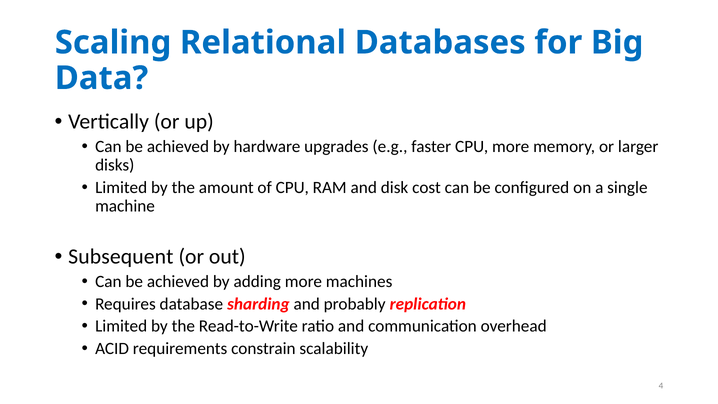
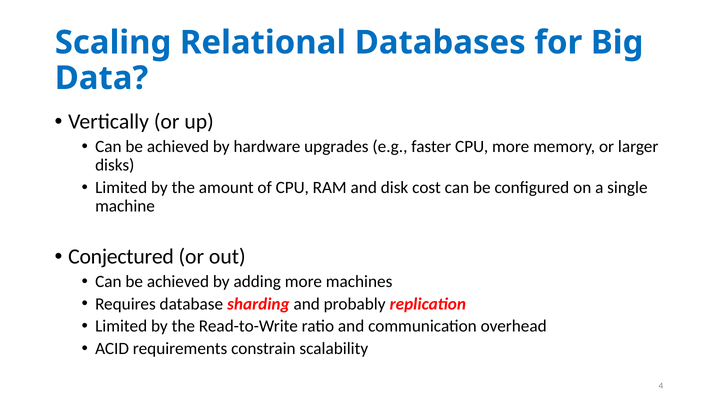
Subsequent: Subsequent -> Conjectured (121, 257)
